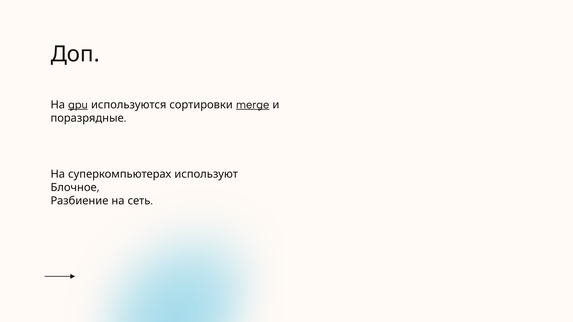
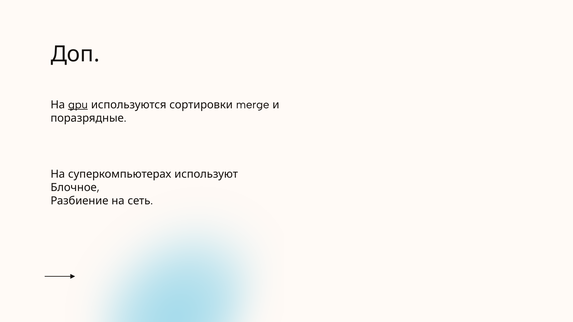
merge underline: present -> none (253, 105)
